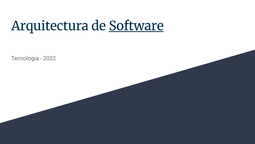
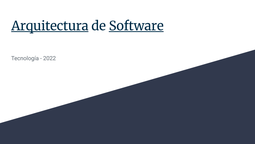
Arquitectura underline: none -> present (50, 26)
